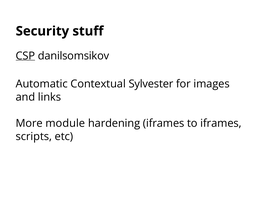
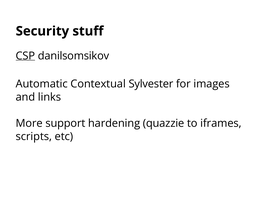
module: module -> support (65, 123)
hardening iframes: iframes -> quazzie (164, 123)
